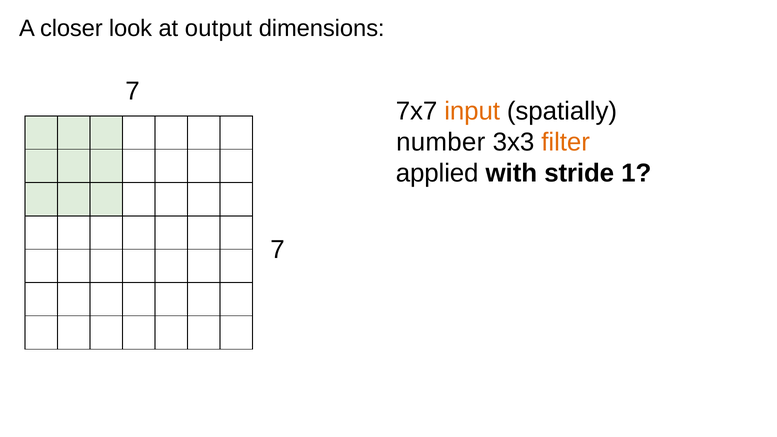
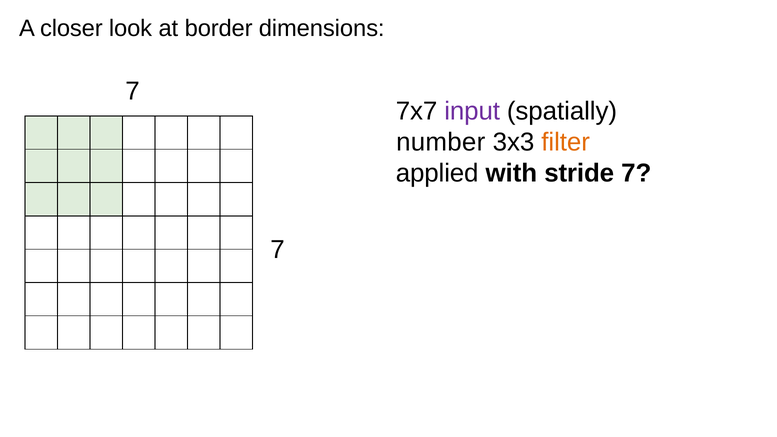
output: output -> border (219, 29)
input colour: orange -> purple (472, 111)
stride 1: 1 -> 7 (636, 173)
